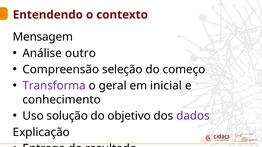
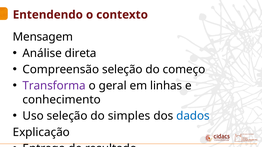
Análise outro: outro -> direta (81, 53)
inicial: inicial -> linhas (166, 86)
Uso solução: solução -> seleção (67, 116)
objetivo: objetivo -> simples (129, 116)
dados colour: purple -> blue (193, 116)
